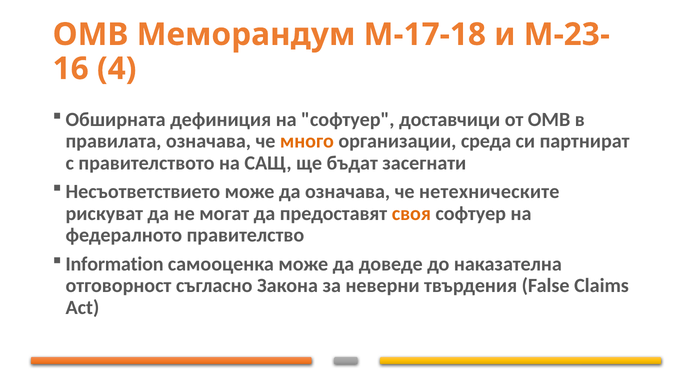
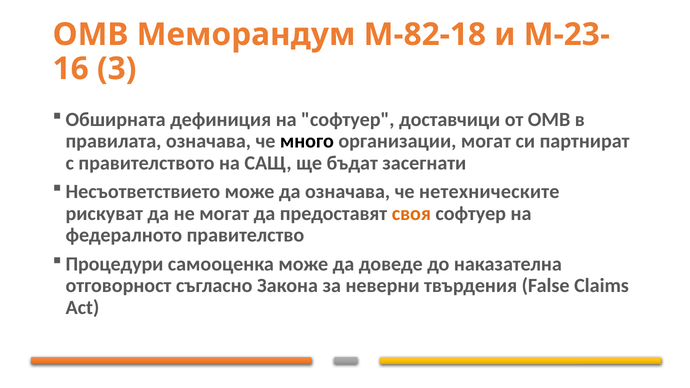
M-17-18: M-17-18 -> M-82-18 (425, 35)
4: 4 -> 3 (117, 69)
много colour: orange -> black (307, 141)
организации среда: среда -> могат (486, 141)
Information: Information -> Процедури (114, 264)
